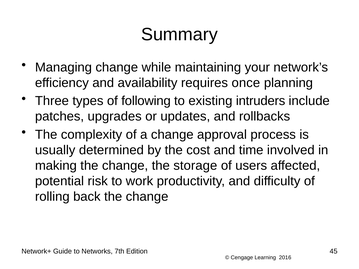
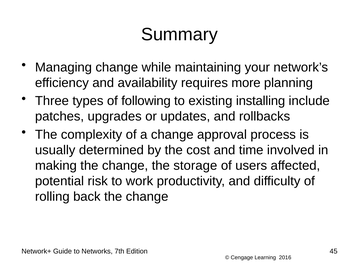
once: once -> more (246, 83)
intruders: intruders -> installing (261, 101)
